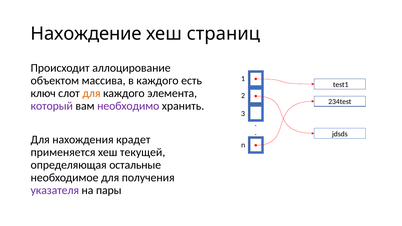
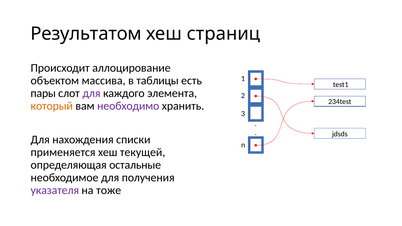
Нахождение: Нахождение -> Результатом (86, 34)
в каждого: каждого -> таблицы (158, 81)
ключ: ключ -> пары (43, 93)
для colour: orange -> purple (91, 93)
который colour: purple -> orange (52, 106)
крадет: крадет -> списки (133, 140)
пары: пары -> тоже (109, 190)
